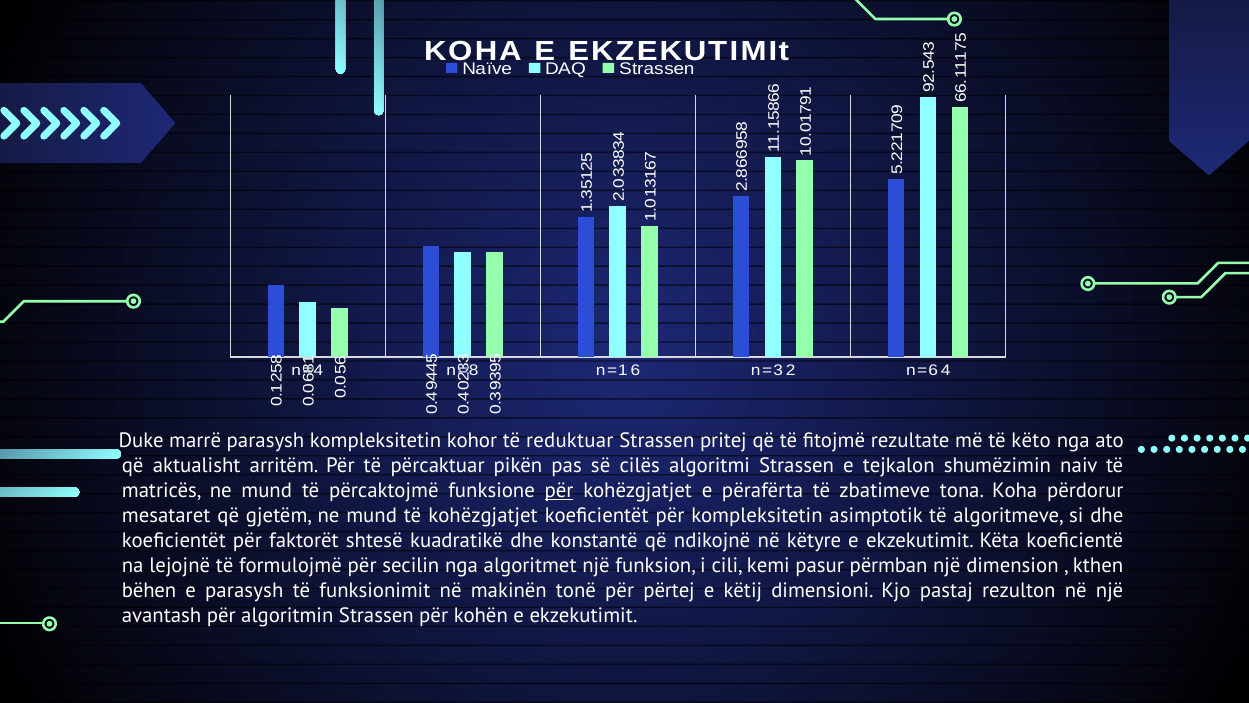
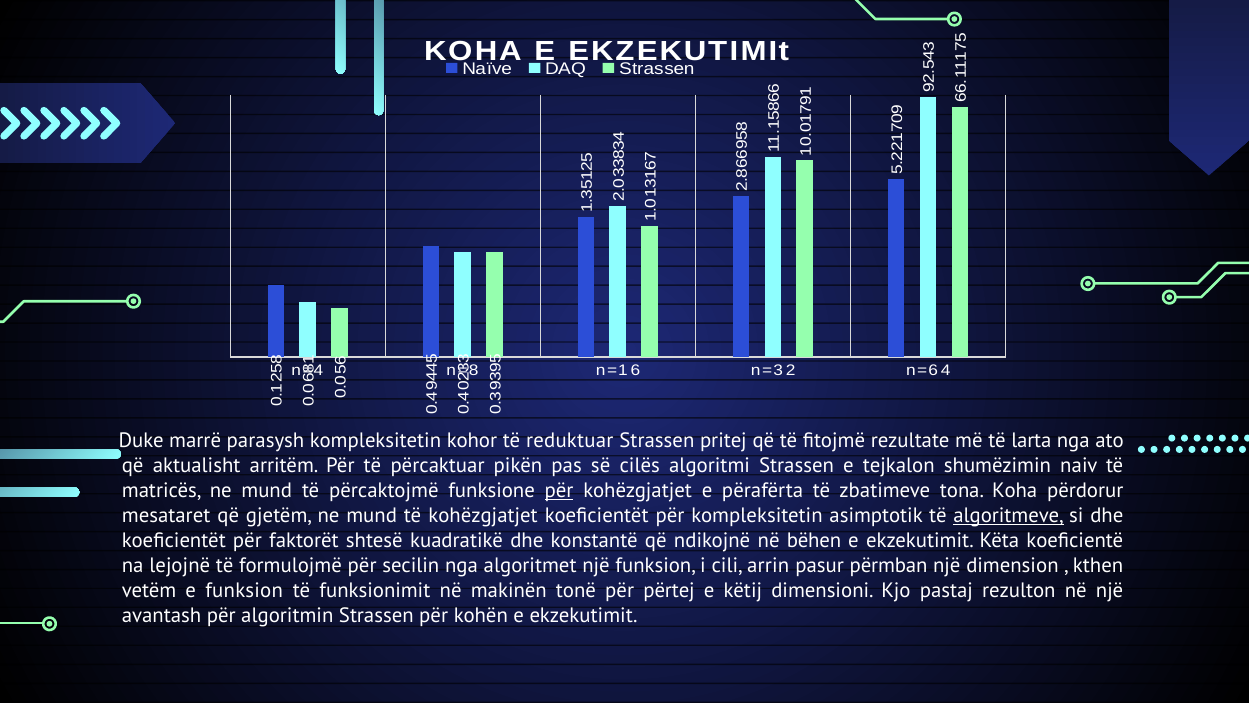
këto: këto -> larta (1031, 440)
algoritmeve underline: none -> present (1009, 515)
këtyre: këtyre -> bëhen (814, 540)
kemi: kemi -> arrin (768, 565)
bëhen: bëhen -> vetëm (149, 590)
e parasysh: parasysh -> funksion (244, 590)
